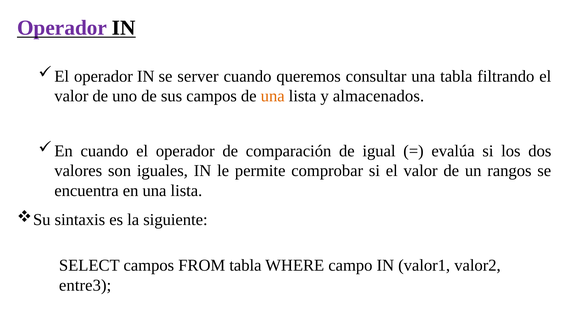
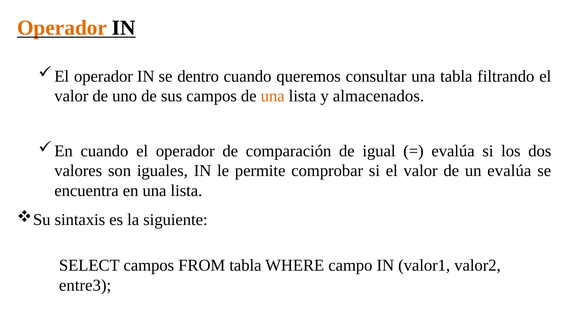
Operador colour: purple -> orange (62, 28)
server: server -> dentro (198, 76)
un rangos: rangos -> evalúa (509, 171)
